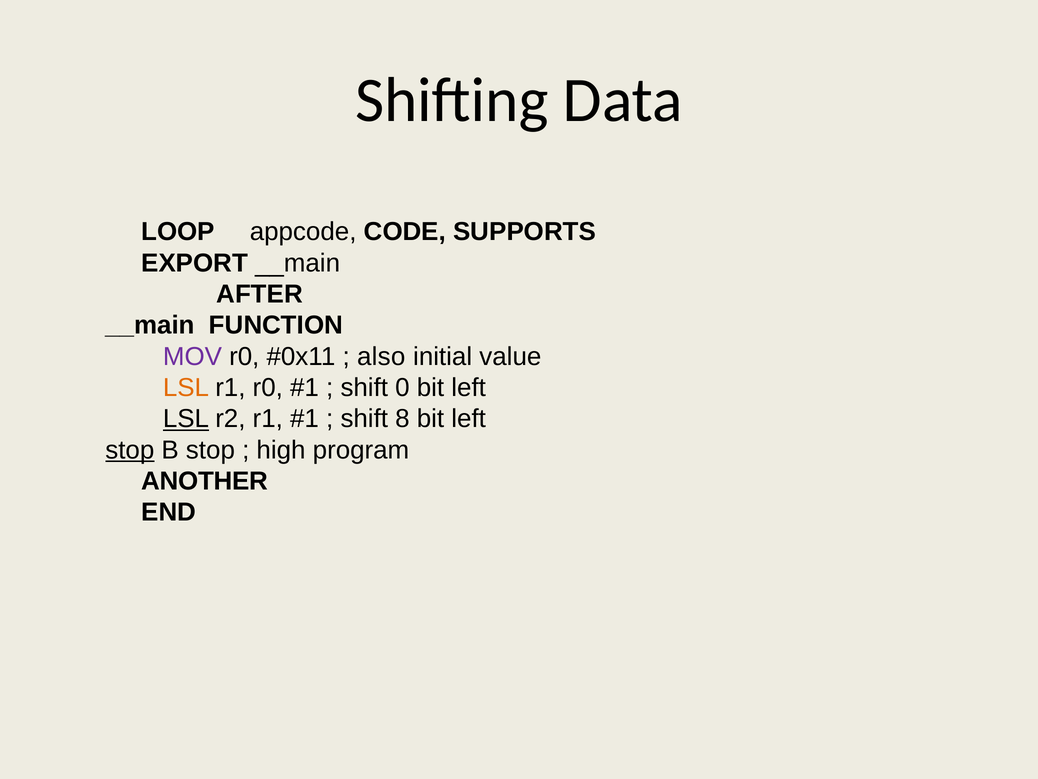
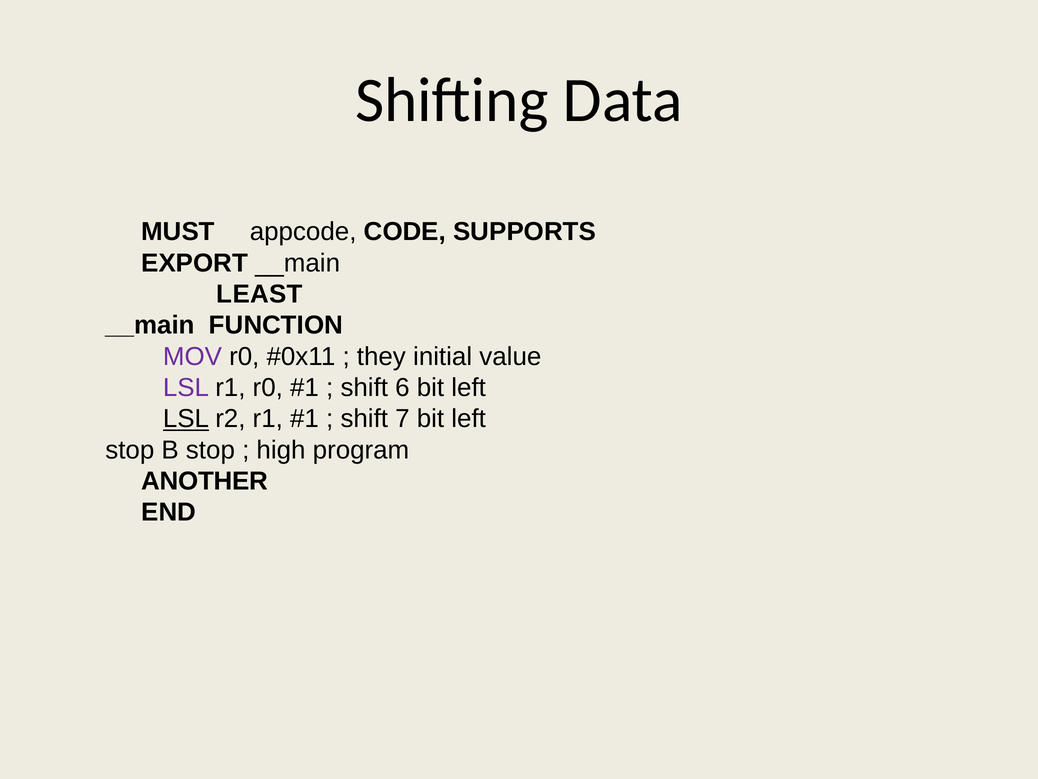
LOOP: LOOP -> MUST (178, 232)
AFTER: AFTER -> LEAST (259, 294)
also: also -> they (381, 356)
LSL colour: orange -> purple (186, 387)
0: 0 -> 6 (402, 387)
8: 8 -> 7 (402, 419)
stop underline: present -> none (130, 450)
